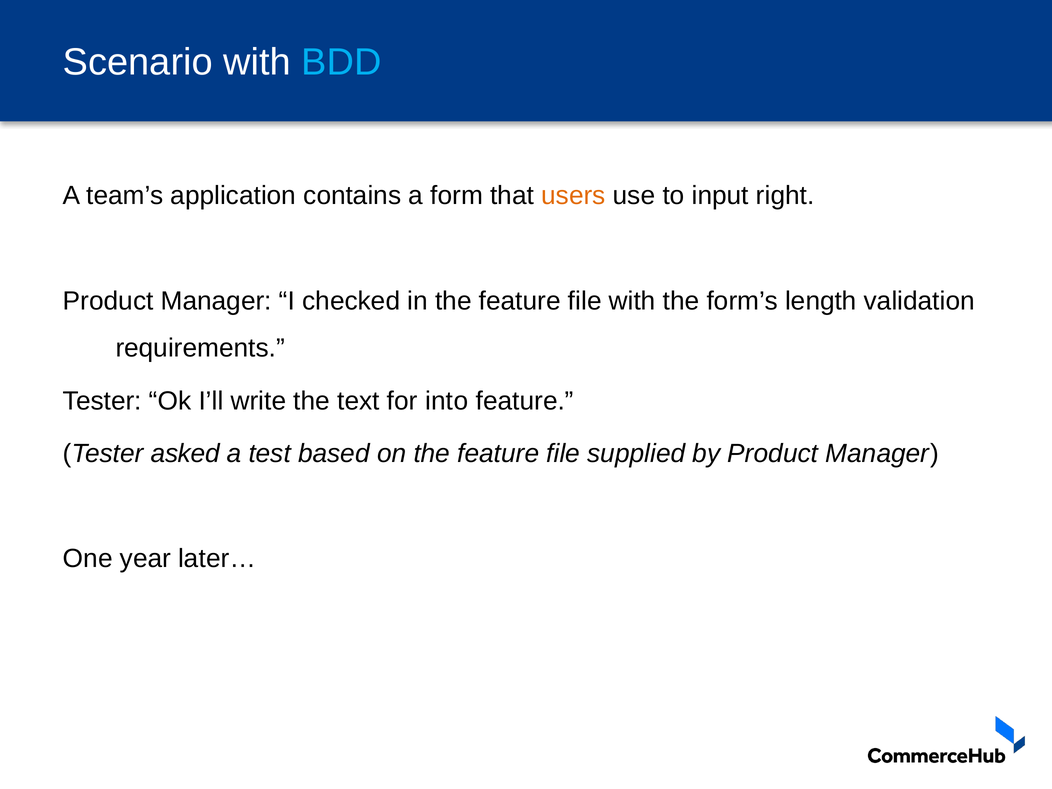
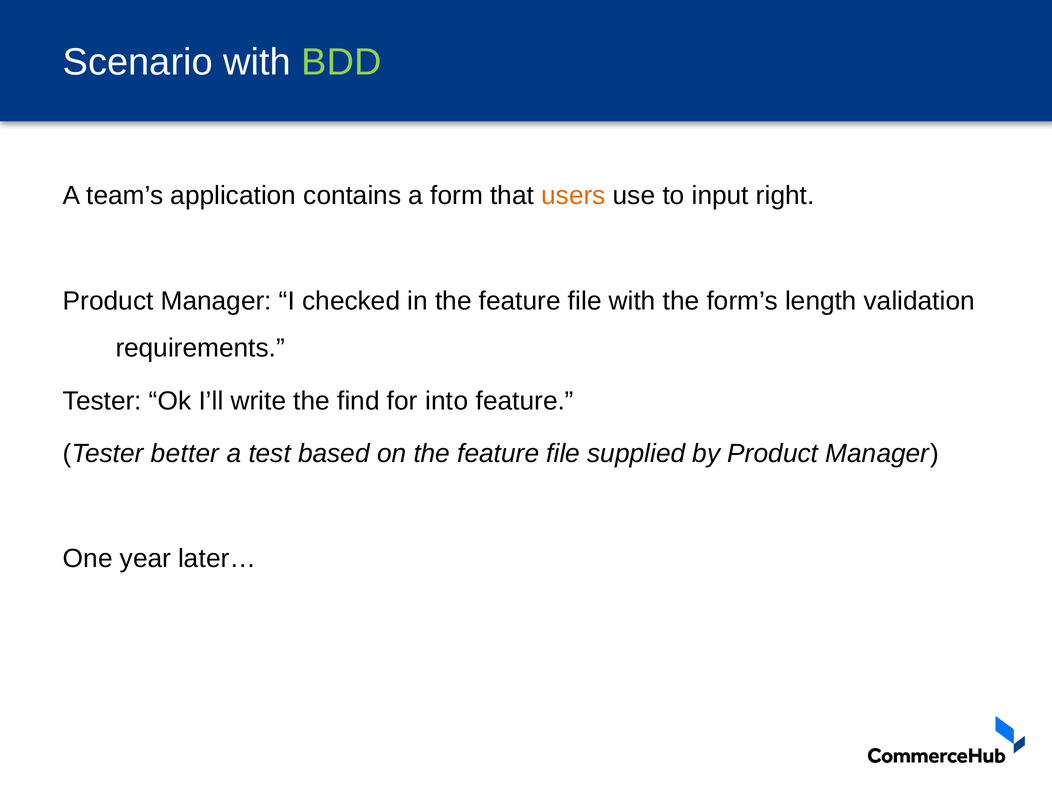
BDD colour: light blue -> light green (342, 62)
text: text -> find (358, 401)
asked: asked -> better (185, 453)
